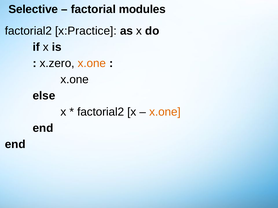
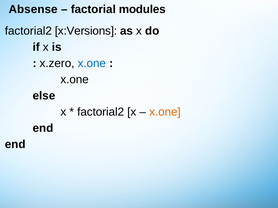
Selective: Selective -> Absense (33, 9)
x:Practice: x:Practice -> x:Versions (86, 31)
x.one colour: orange -> blue (92, 63)
